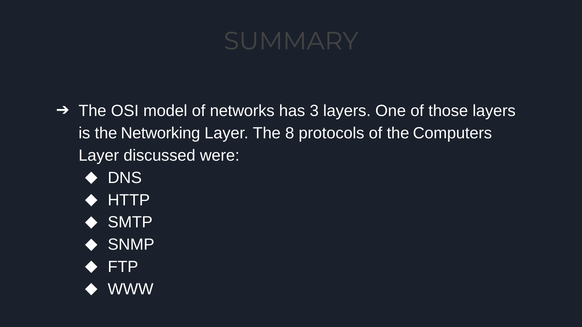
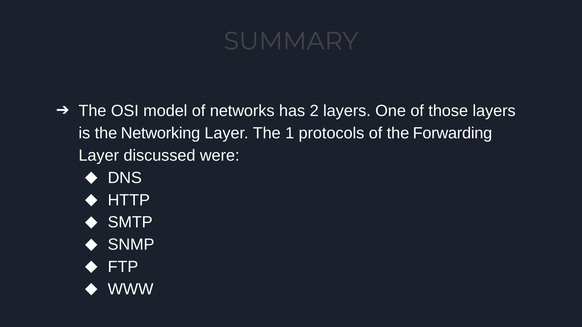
3: 3 -> 2 (314, 111)
8: 8 -> 1 (290, 133)
Computers: Computers -> Forwarding (453, 133)
